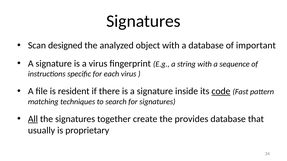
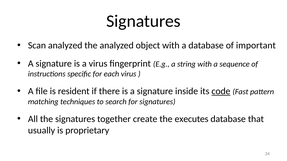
Scan designed: designed -> analyzed (65, 46)
All underline: present -> none (33, 119)
provides: provides -> executes (192, 119)
